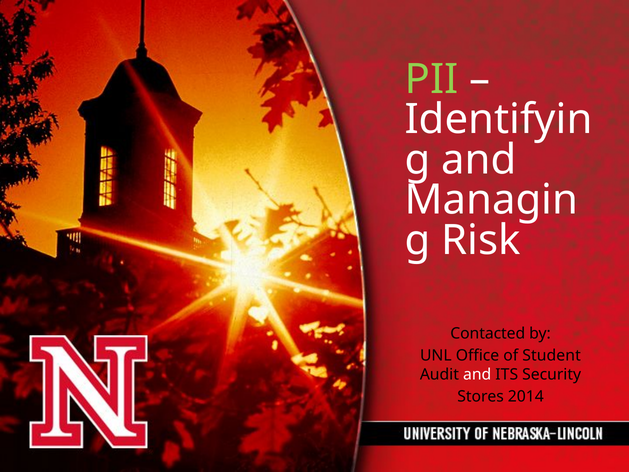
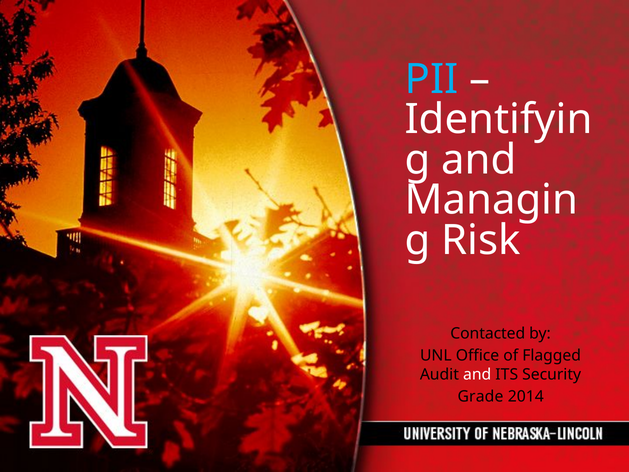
PII colour: light green -> light blue (432, 79)
Student: Student -> Flagged (552, 355)
Stores: Stores -> Grade (480, 396)
